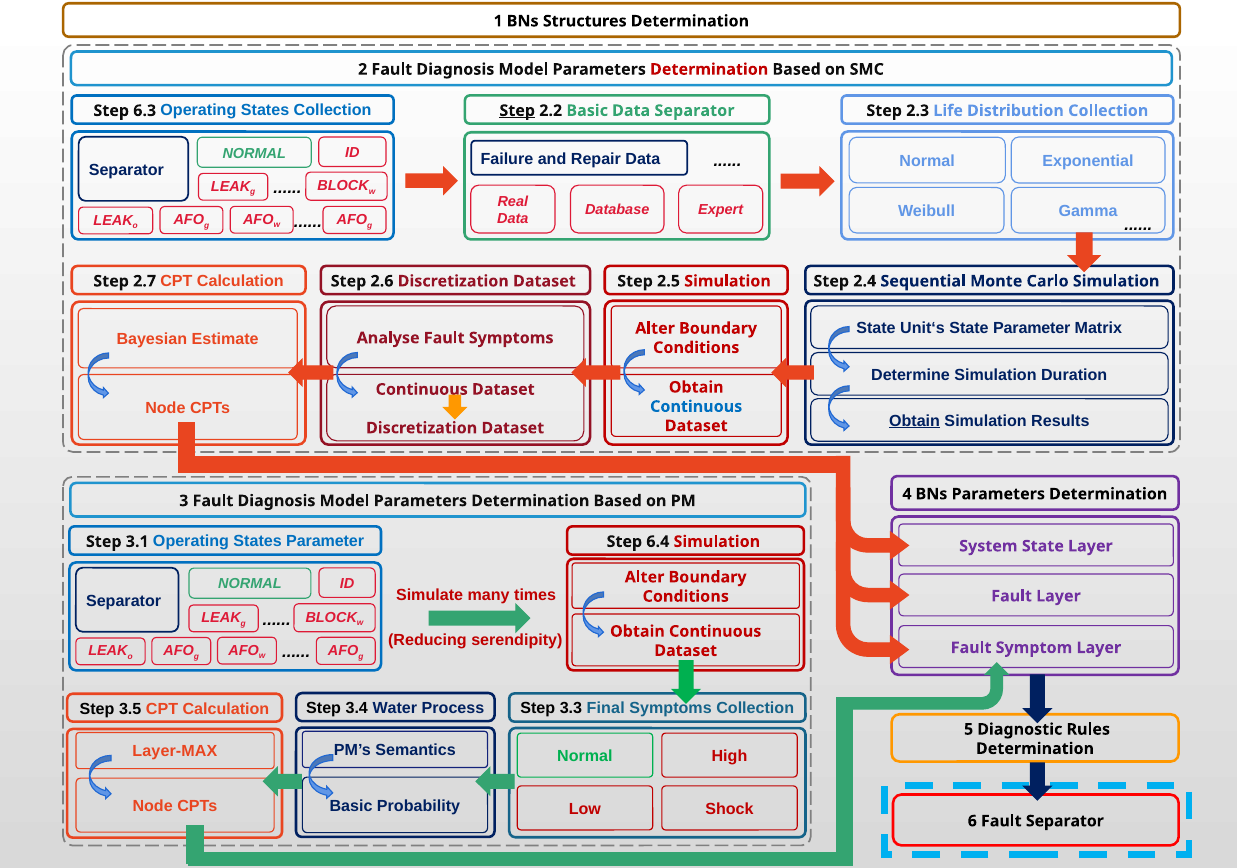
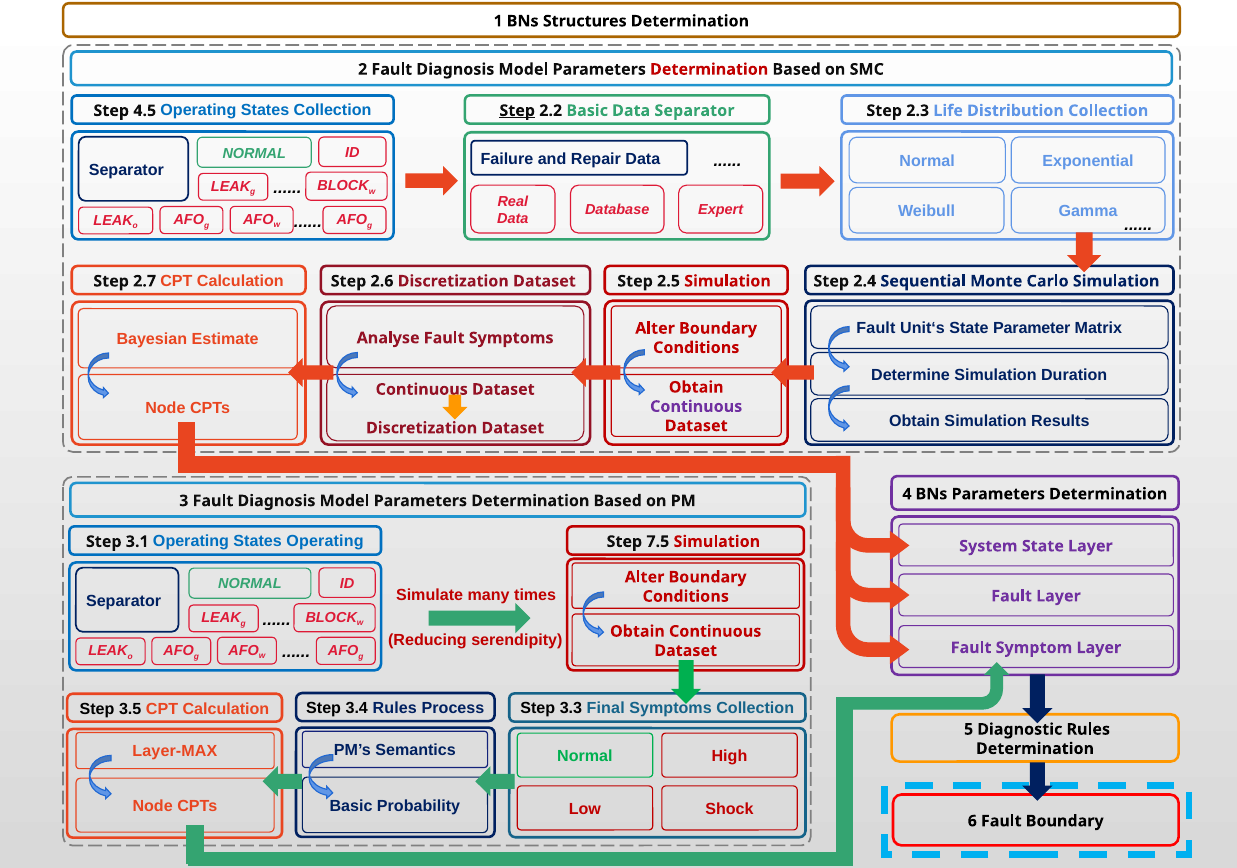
6.3: 6.3 -> 4.5 (145, 111)
State: State -> Fault (876, 328)
Continuous colour: blue -> purple (696, 407)
Obtain underline: present -> none (915, 421)
States Parameter: Parameter -> Operating (325, 542)
6.4: 6.4 -> 7.5 (658, 542)
3.4 Water: Water -> Rules (395, 708)
Fault Separator: Separator -> Boundary (1065, 821)
